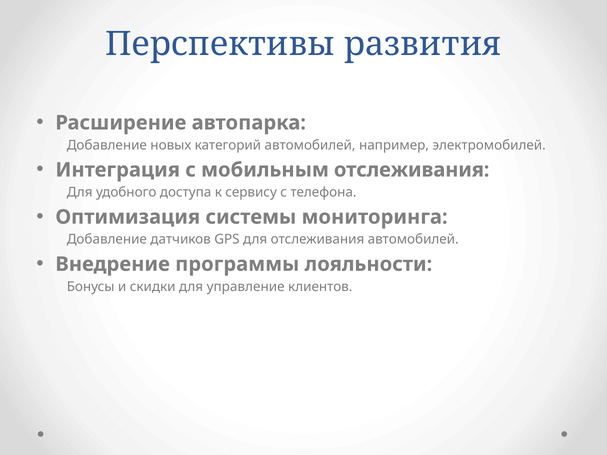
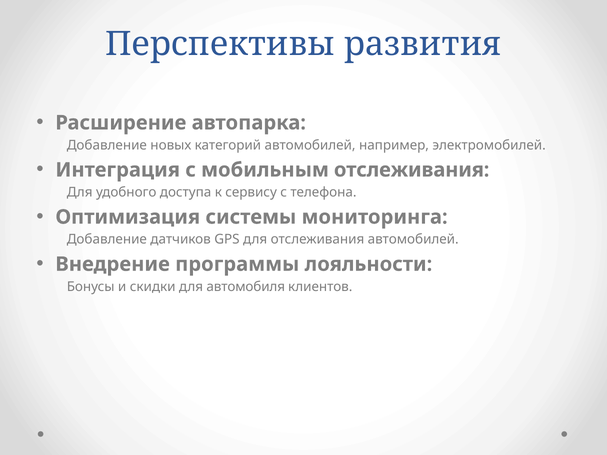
управление: управление -> автомобиля (246, 287)
